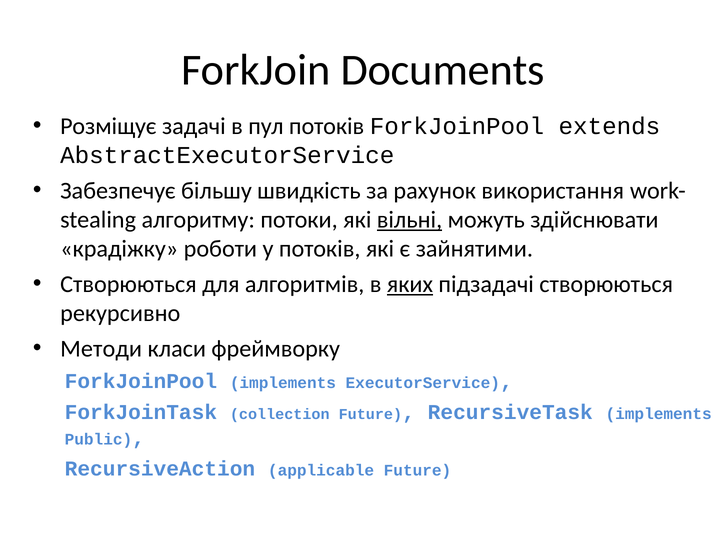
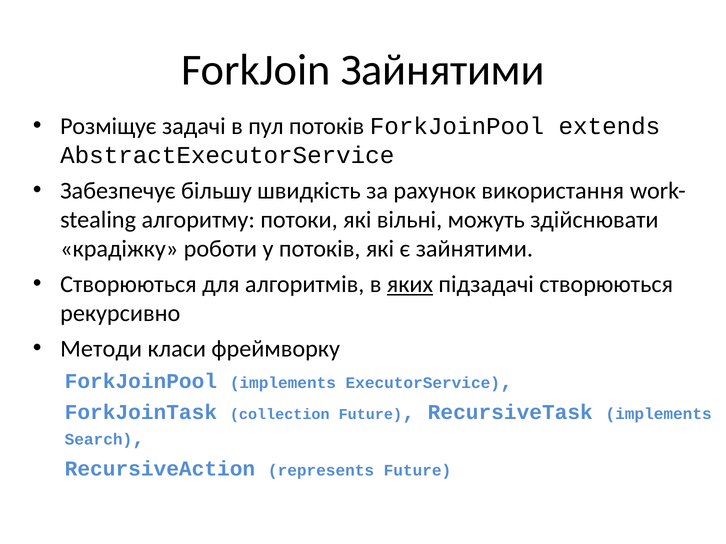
ForkJoin Documents: Documents -> Зайнятими (443, 70)
вільні underline: present -> none (410, 220)
Public: Public -> Search (98, 440)
applicable: applicable -> represents (321, 471)
